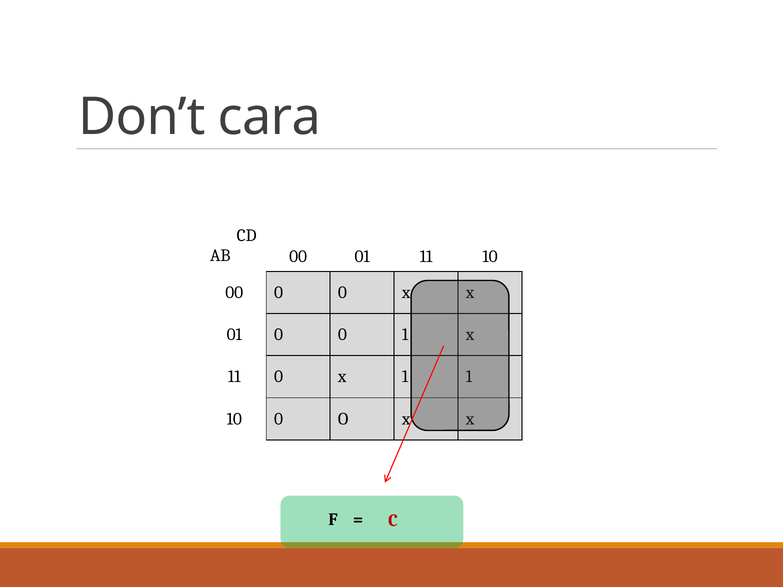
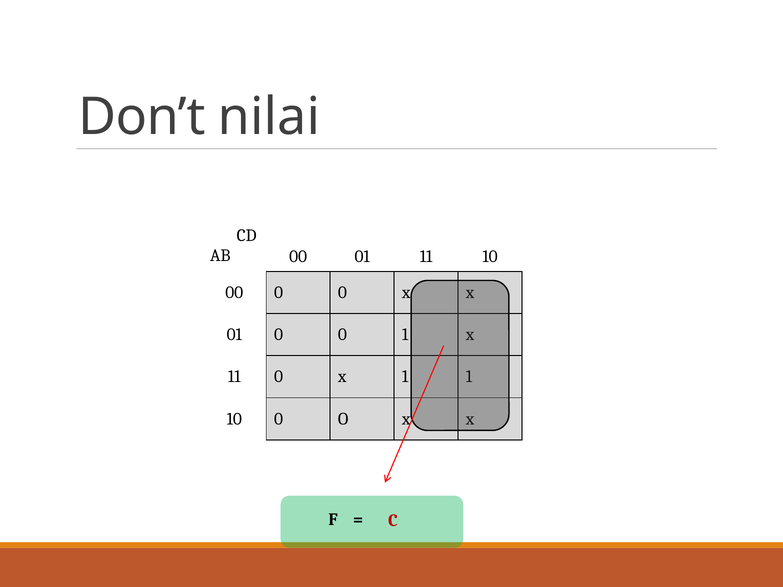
cara: cara -> nilai (269, 117)
